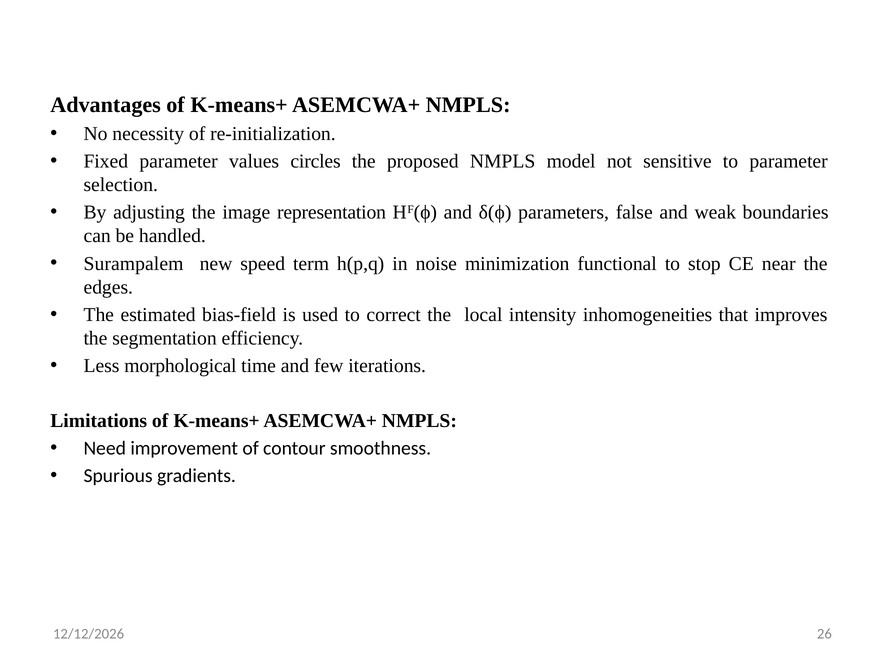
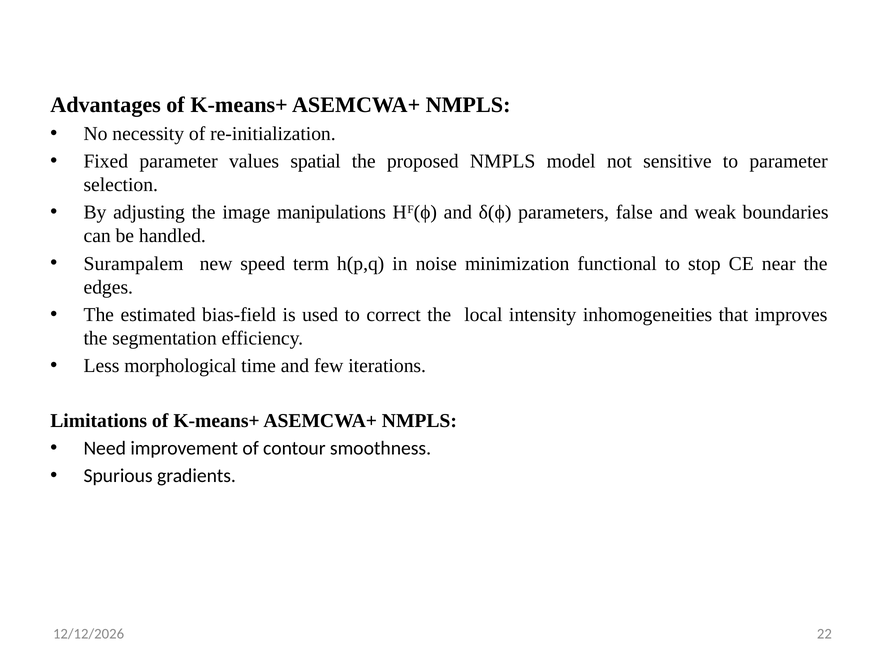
circles: circles -> spatial (316, 161)
representation: representation -> manipulations (332, 212)
26: 26 -> 22 (824, 634)
